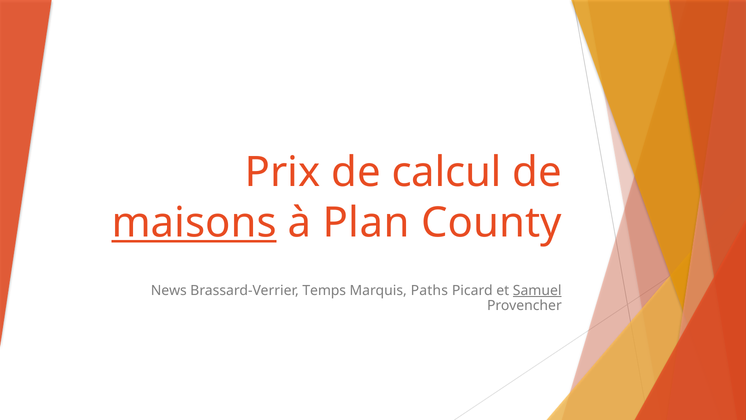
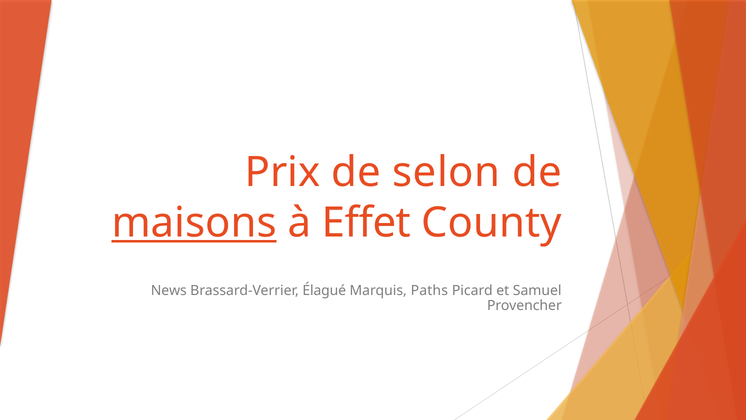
calcul: calcul -> selon (446, 172)
Plan: Plan -> Effet (366, 223)
Temps: Temps -> Élagué (324, 290)
Samuel underline: present -> none (537, 290)
